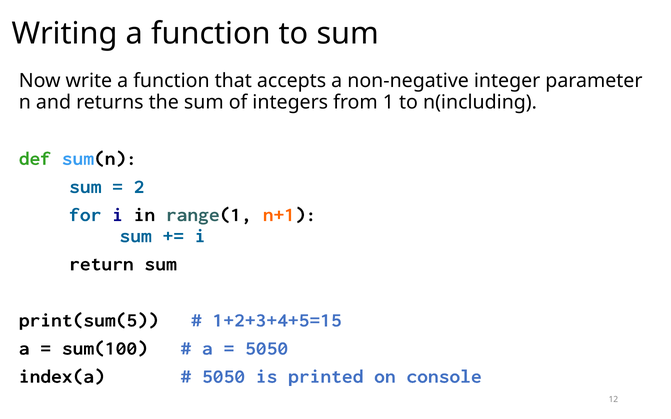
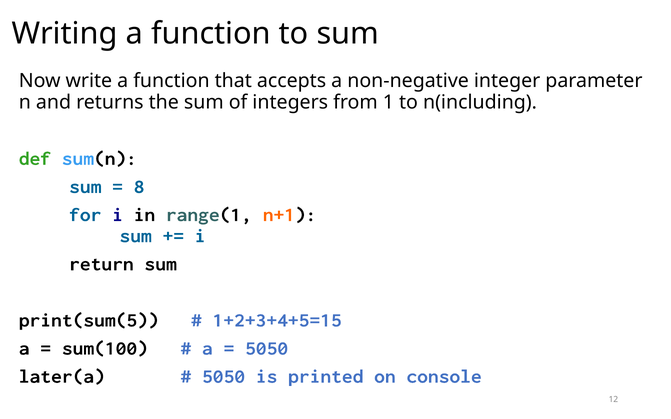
2: 2 -> 8 (139, 187)
index(a: index(a -> later(a (62, 377)
